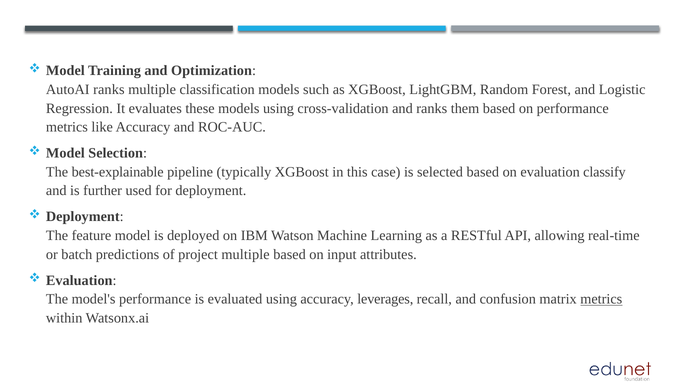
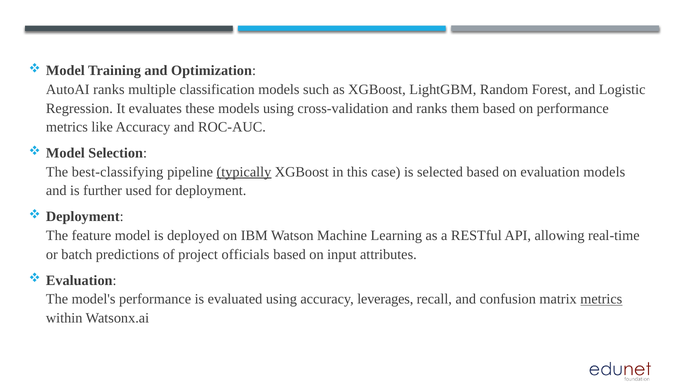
best-explainable: best-explainable -> best-classifying (118, 172)
typically underline: none -> present (244, 172)
evaluation classify: classify -> models (604, 172)
project multiple: multiple -> officials (246, 254)
